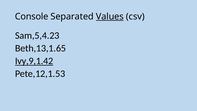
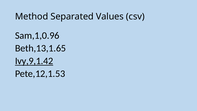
Console: Console -> Method (32, 17)
Values underline: present -> none (110, 17)
Sam,5,4.23: Sam,5,4.23 -> Sam,1,0.96 (37, 35)
